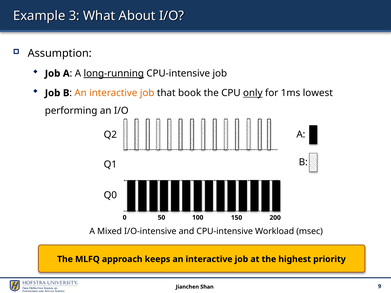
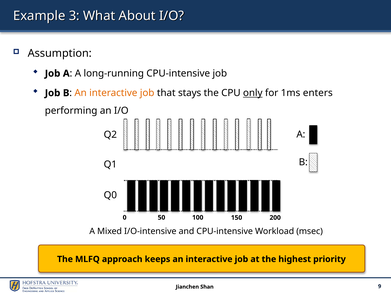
long-running underline: present -> none (114, 74)
book: book -> stays (190, 93)
lowest: lowest -> enters (318, 93)
